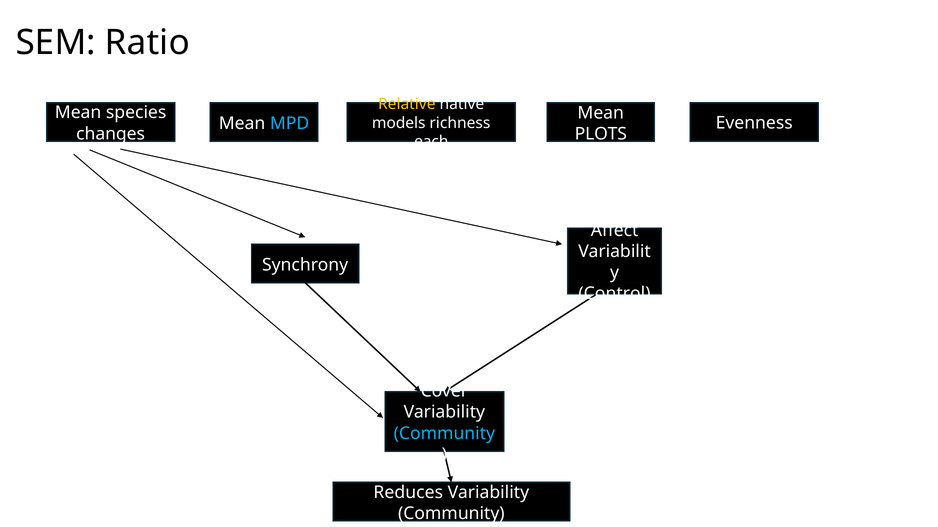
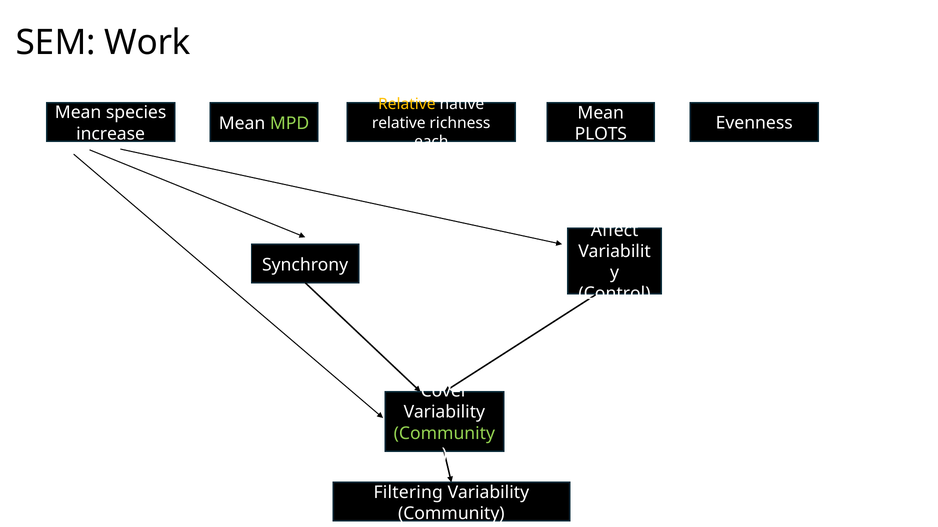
Ratio: Ratio -> Work (148, 43)
MPD colour: light blue -> light green (290, 123)
models: models -> relative (399, 123)
changes: changes -> increase (111, 134)
Community colour: light blue -> light green (444, 434)
Reduces: Reduces -> Filtering (408, 493)
